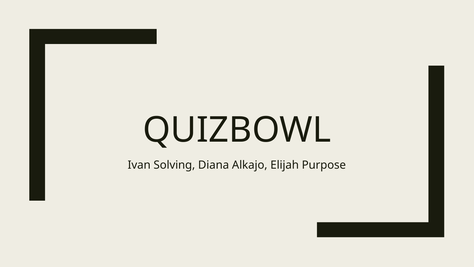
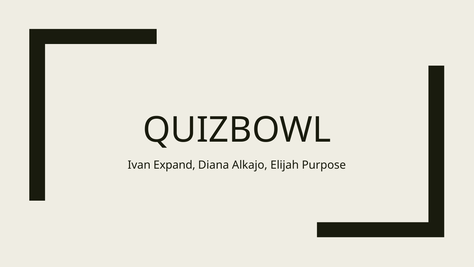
Solving: Solving -> Expand (174, 165)
